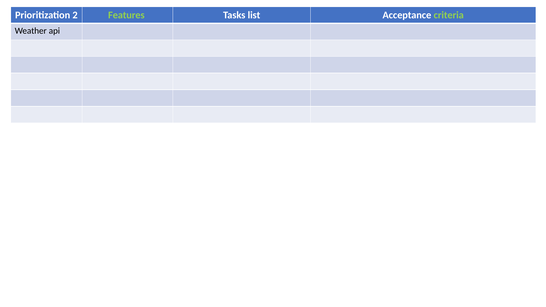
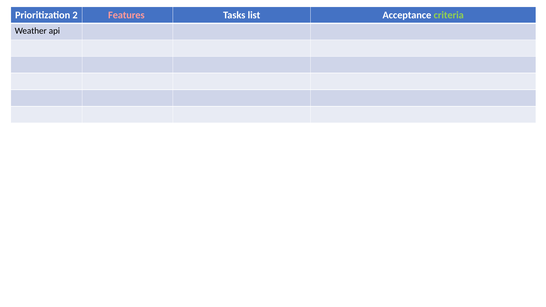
Features colour: light green -> pink (126, 15)
